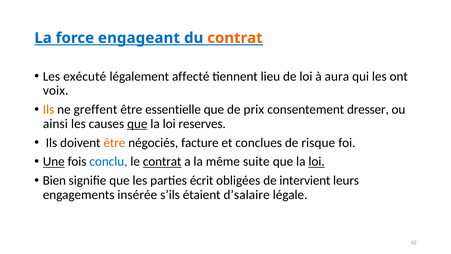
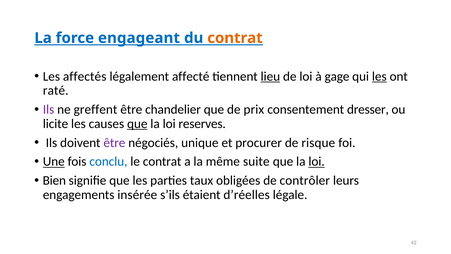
exécuté: exécuté -> affectés (85, 76)
lieu underline: none -> present (270, 76)
aura: aura -> gage (337, 76)
les underline: none -> present (379, 76)
voix: voix -> raté (56, 90)
Ils colour: orange -> purple (49, 109)
essentielle: essentielle -> chandelier (173, 109)
ainsi: ainsi -> licite (55, 124)
être colour: orange -> purple (114, 142)
facture: facture -> unique (200, 142)
conclues: conclues -> procurer (259, 142)
contrat underline: present -> none (162, 161)
écrit: écrit -> taux (202, 180)
intervient: intervient -> contrôler (305, 180)
d’salaire: d’salaire -> d’réelles (247, 195)
